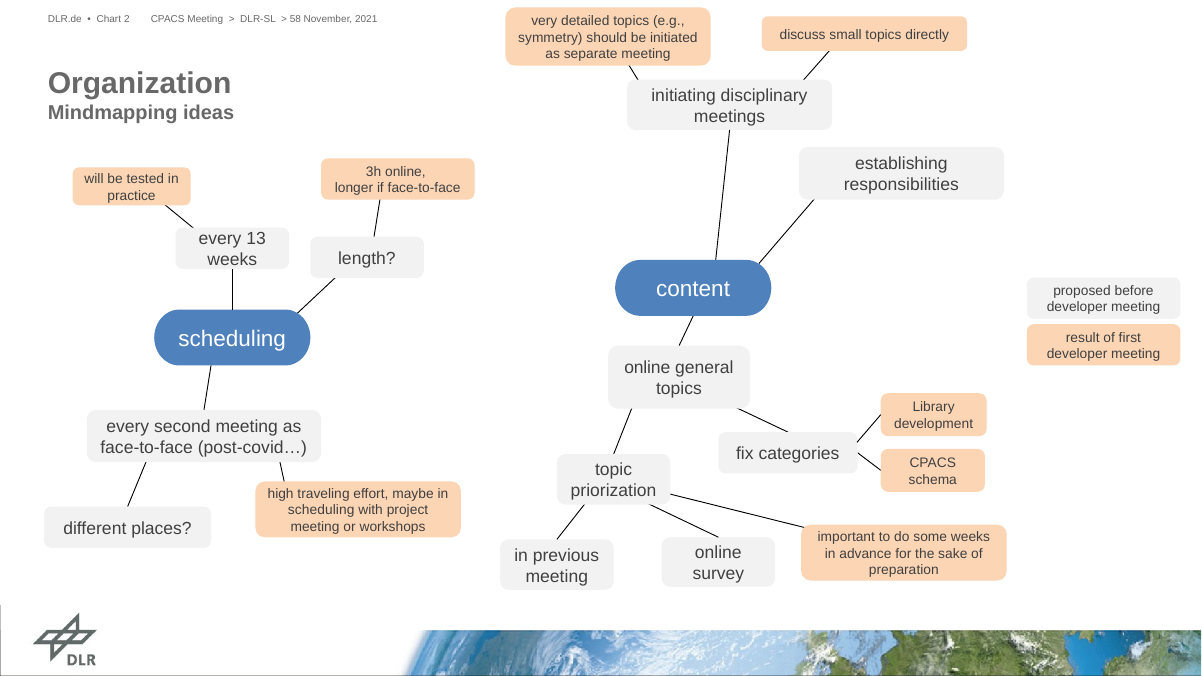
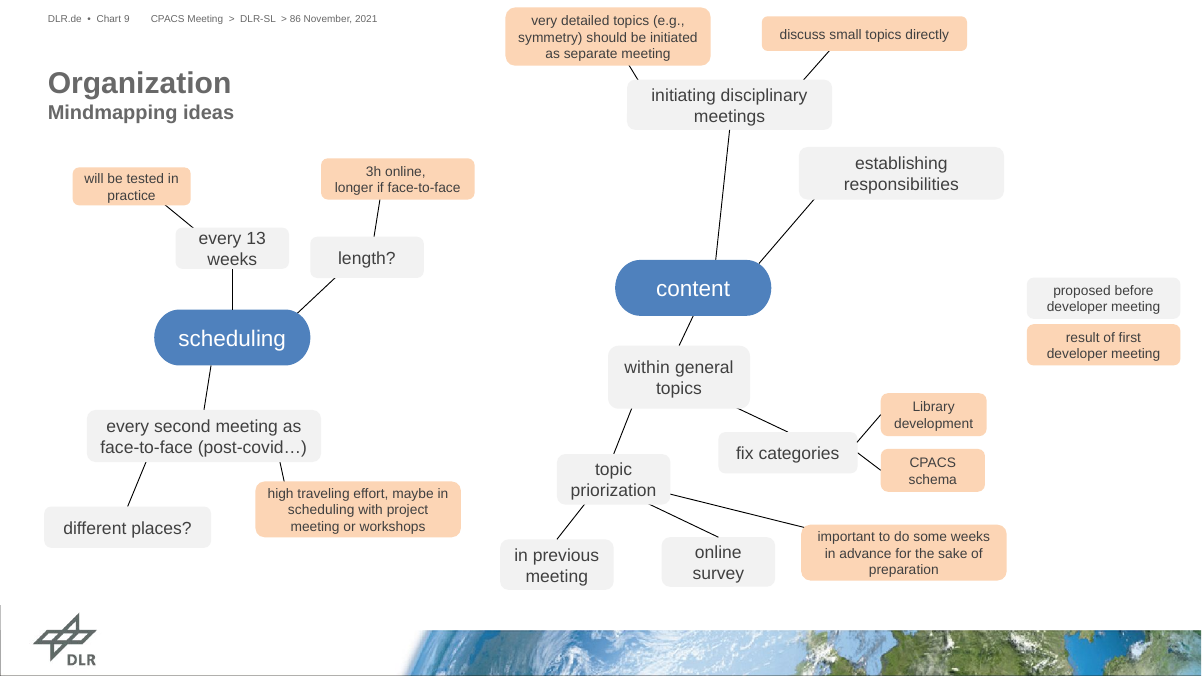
2: 2 -> 9 (127, 19)
58: 58 -> 86 (295, 19)
online: online -> within (647, 368)
